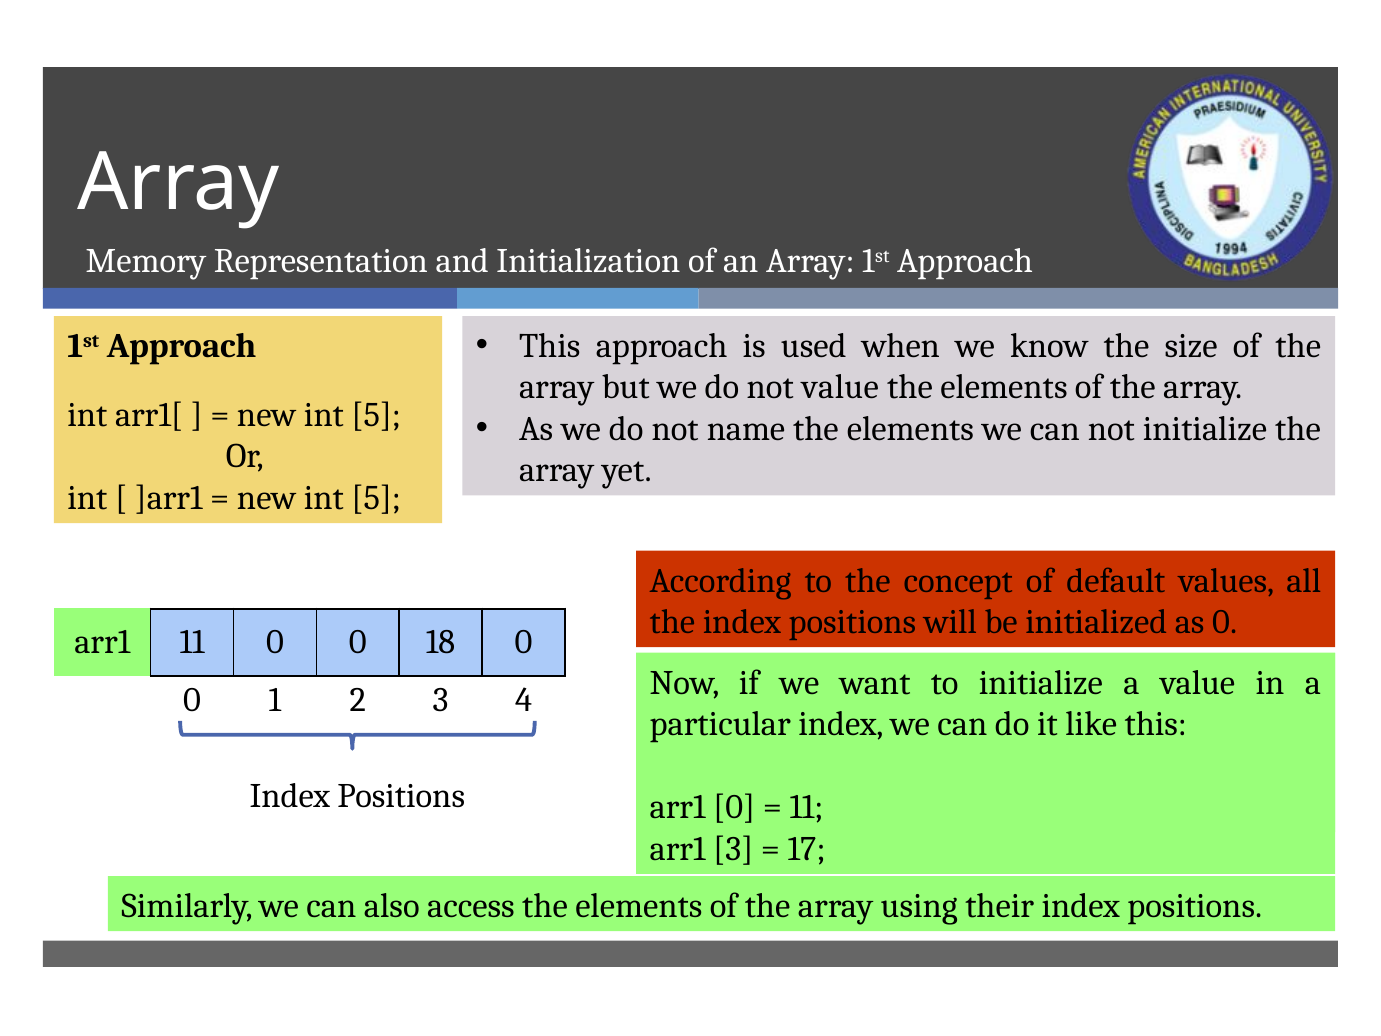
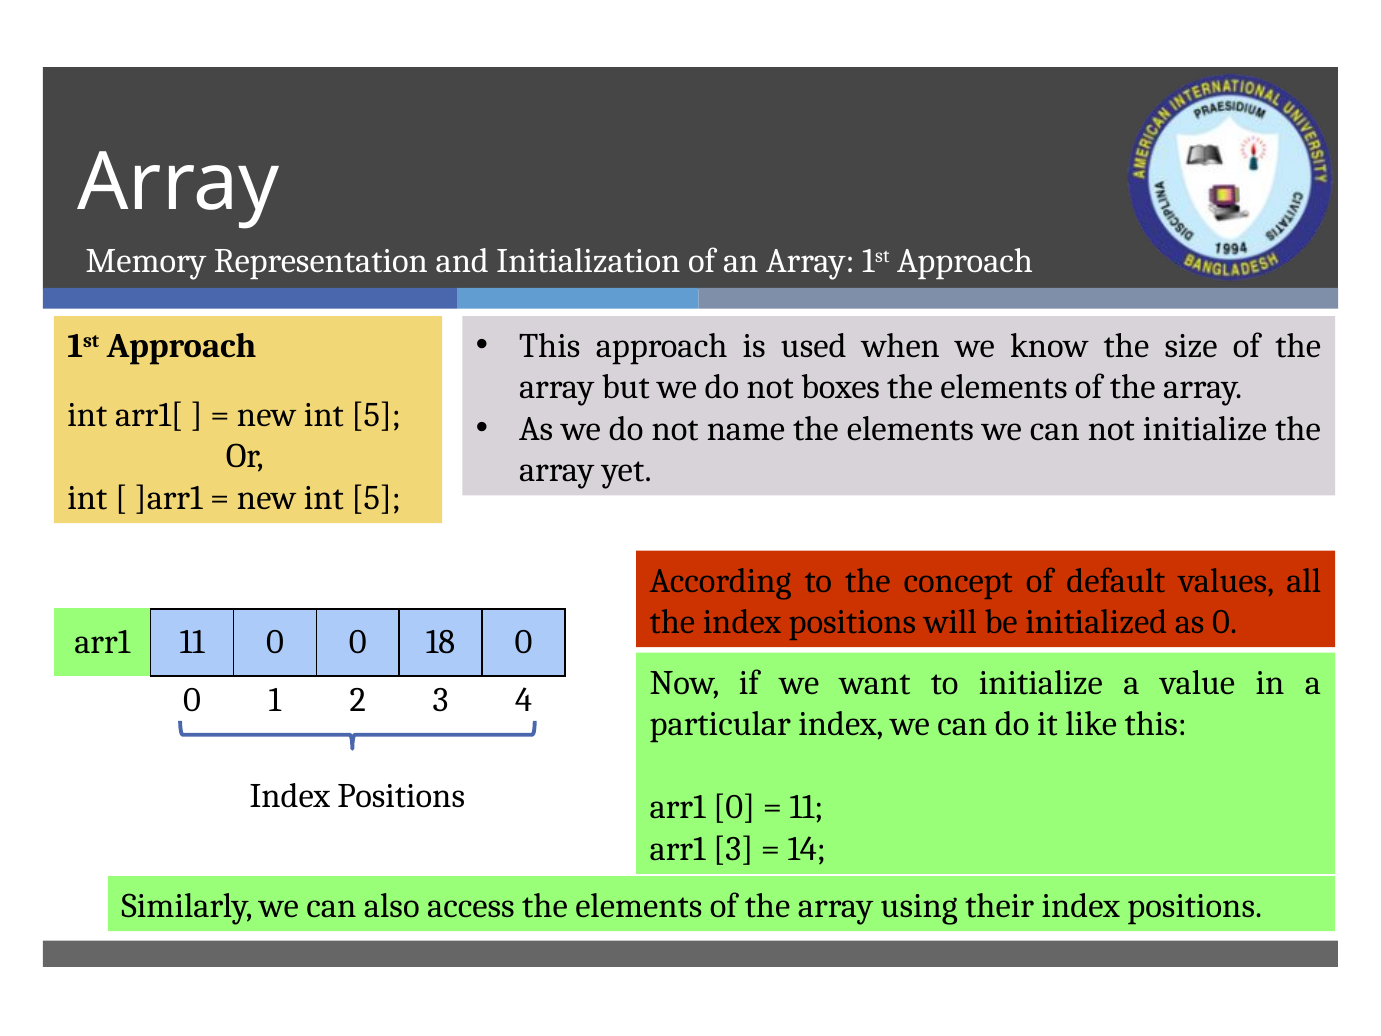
not value: value -> boxes (841, 387)
17: 17 -> 14 (807, 849)
